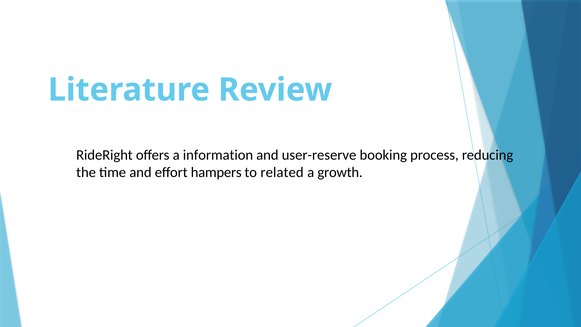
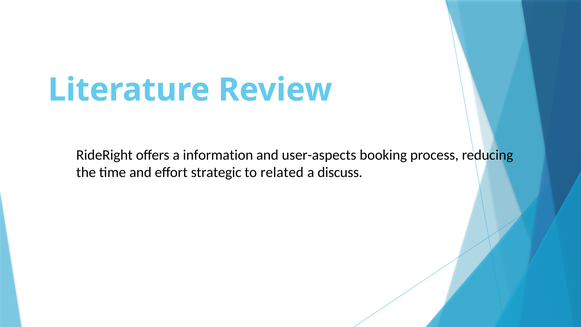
user-reserve: user-reserve -> user-aspects (319, 155)
hampers: hampers -> strategic (216, 172)
growth: growth -> discuss (340, 172)
